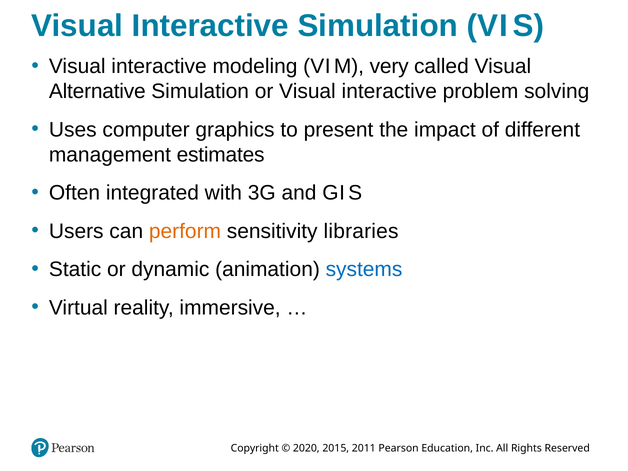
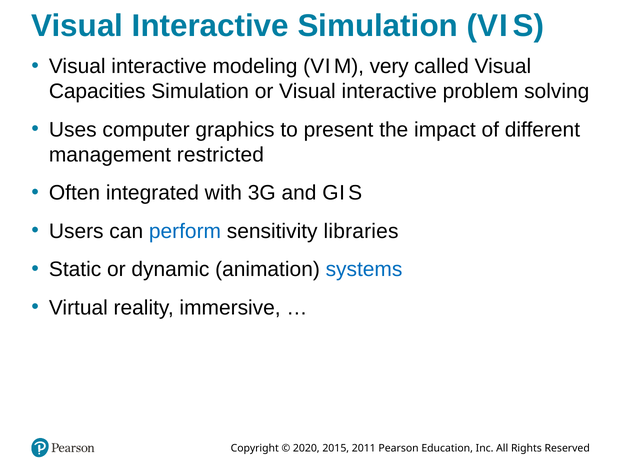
Alternative: Alternative -> Capacities (97, 91)
estimates: estimates -> restricted (220, 155)
perform colour: orange -> blue (185, 231)
